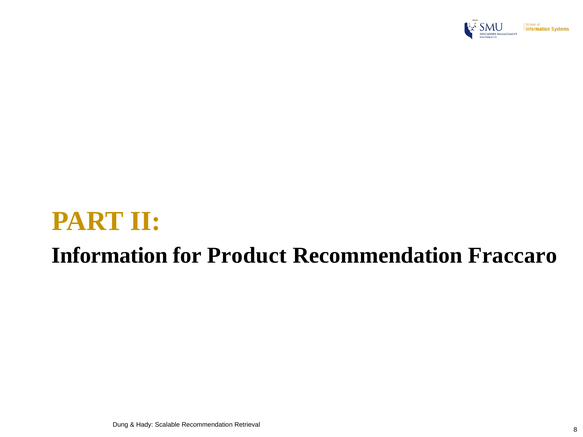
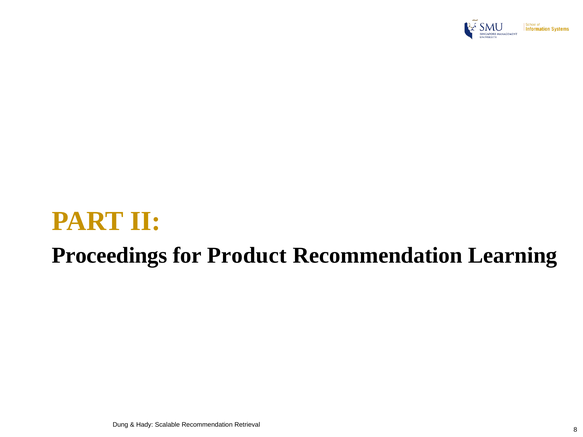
Information: Information -> Proceedings (110, 255)
Fraccaro: Fraccaro -> Learning (513, 255)
